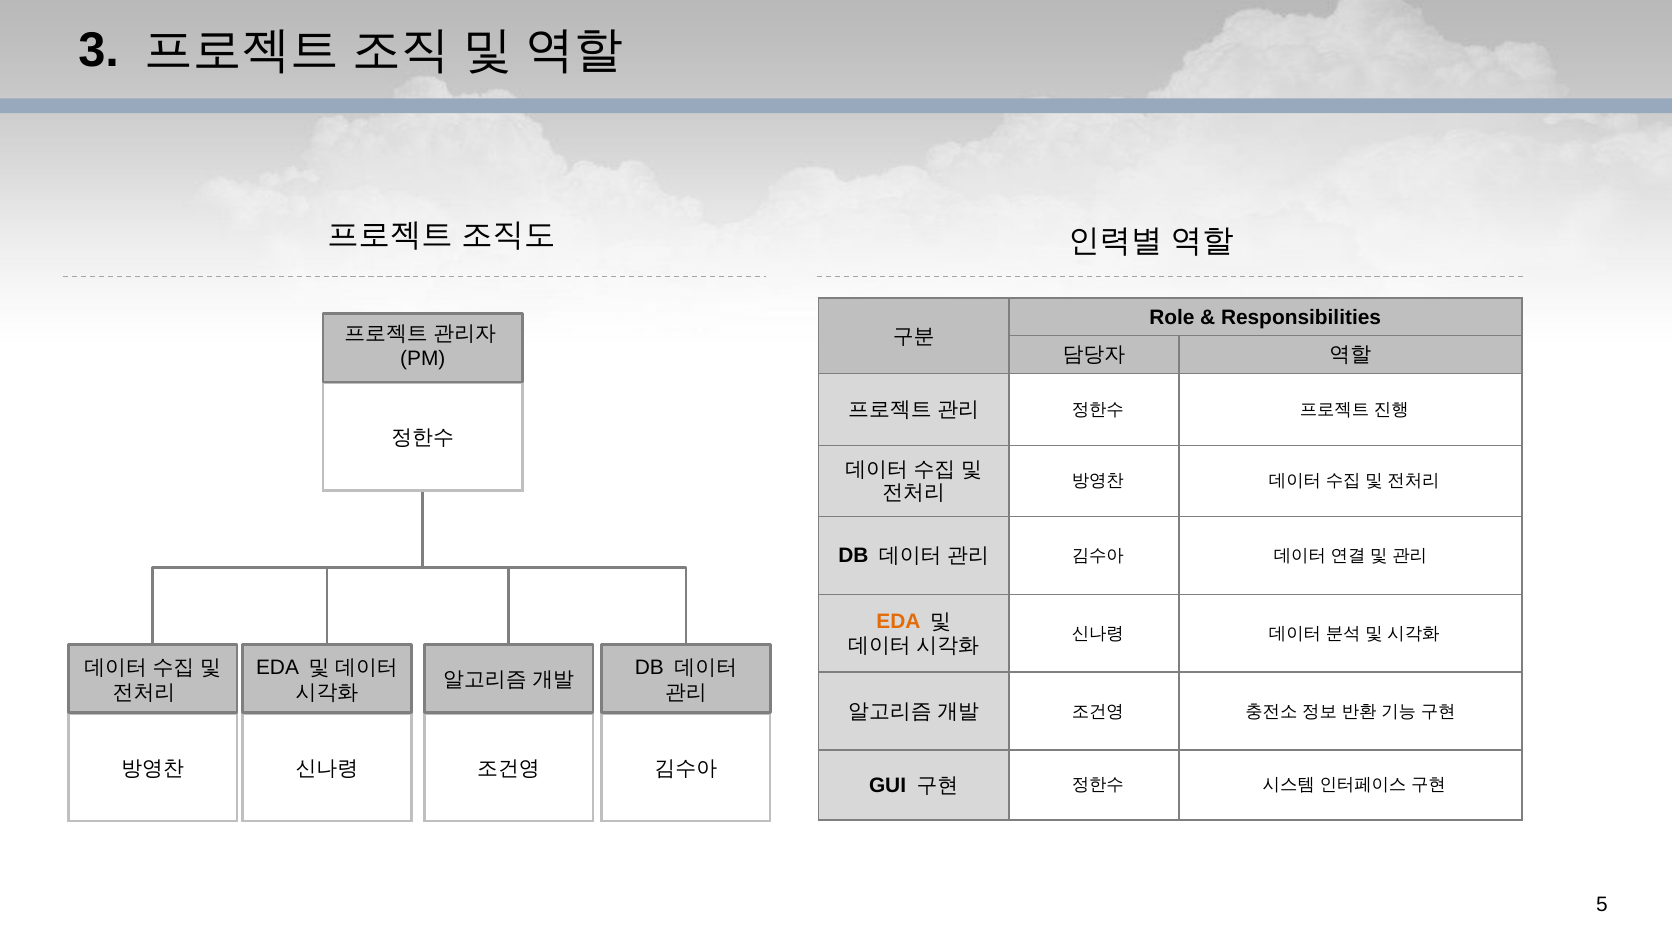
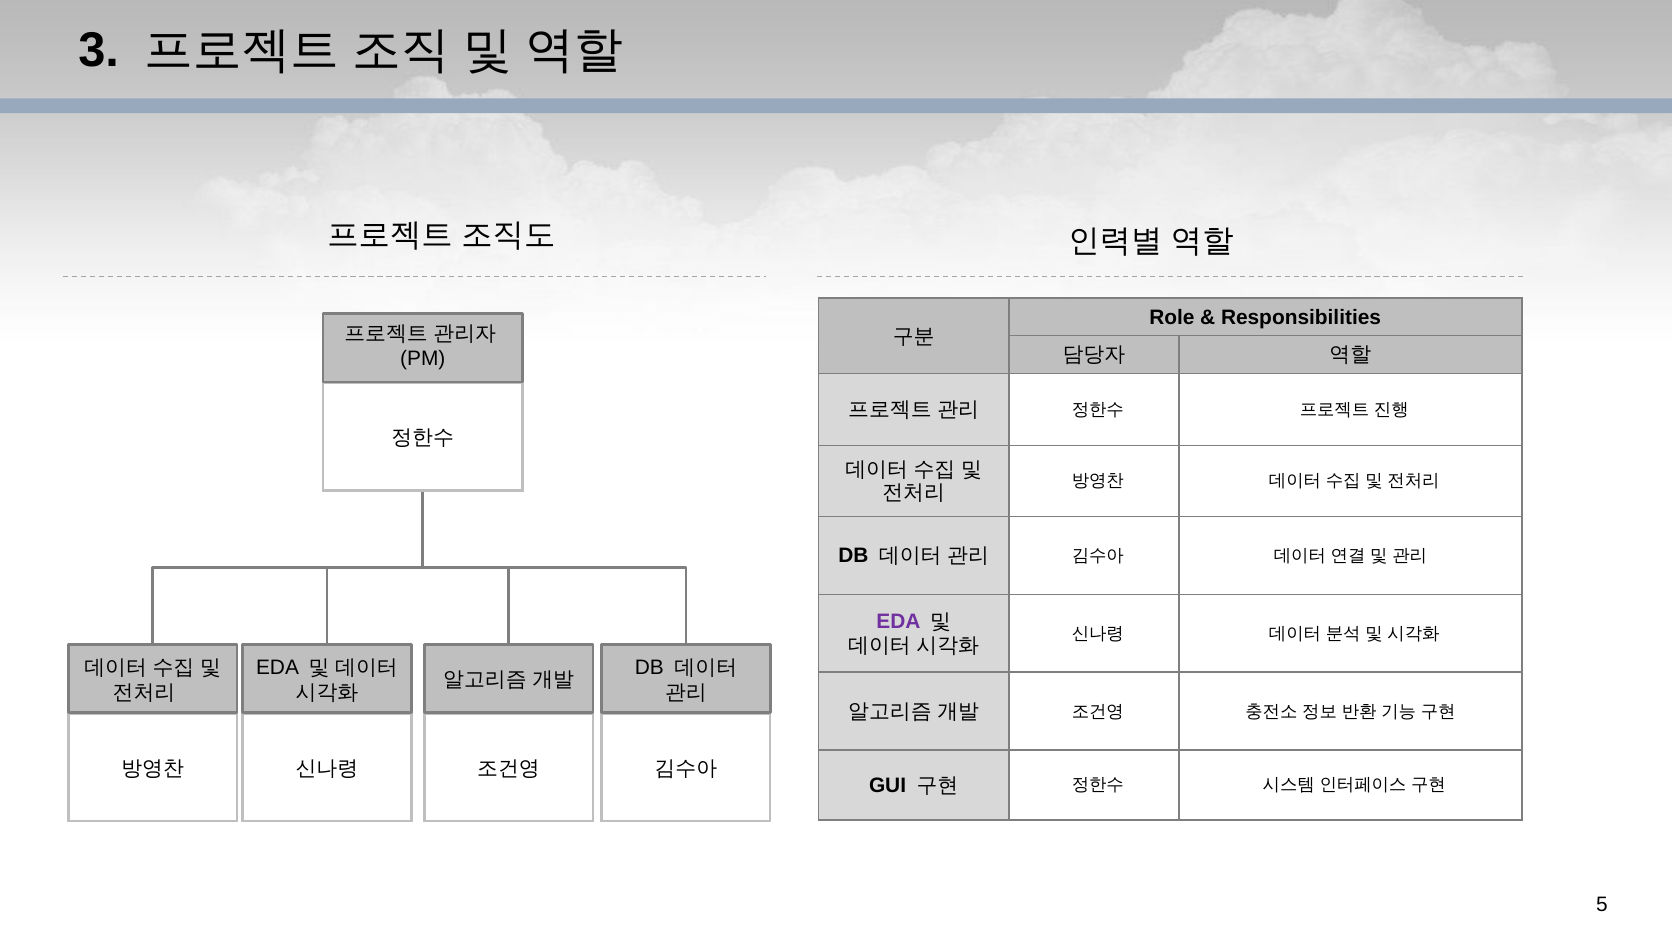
EDA colour: orange -> purple (898, 622)
